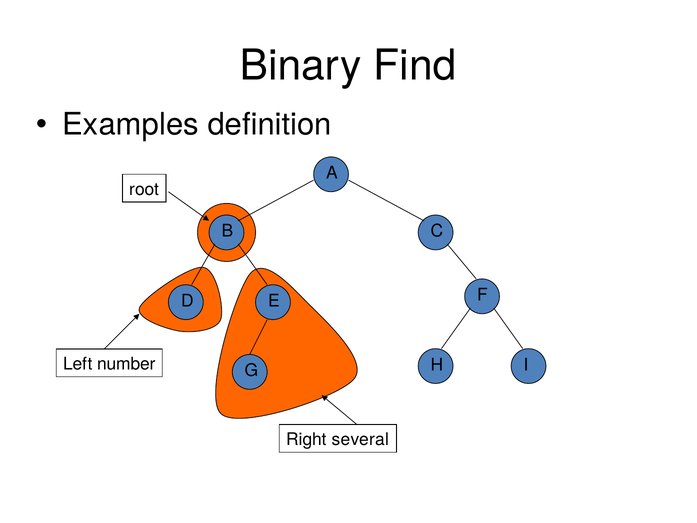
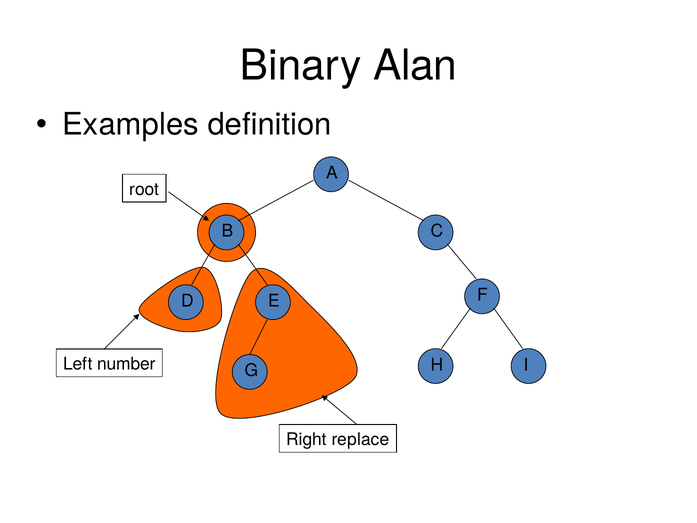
Find: Find -> Alan (415, 66)
several: several -> replace (360, 439)
